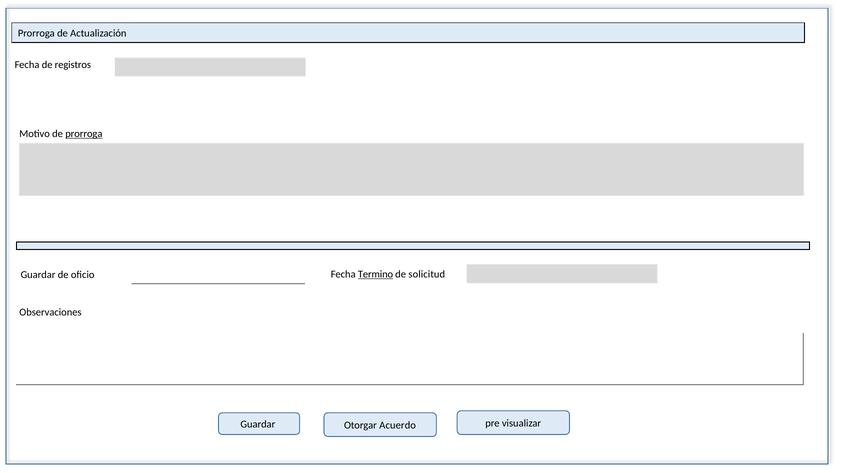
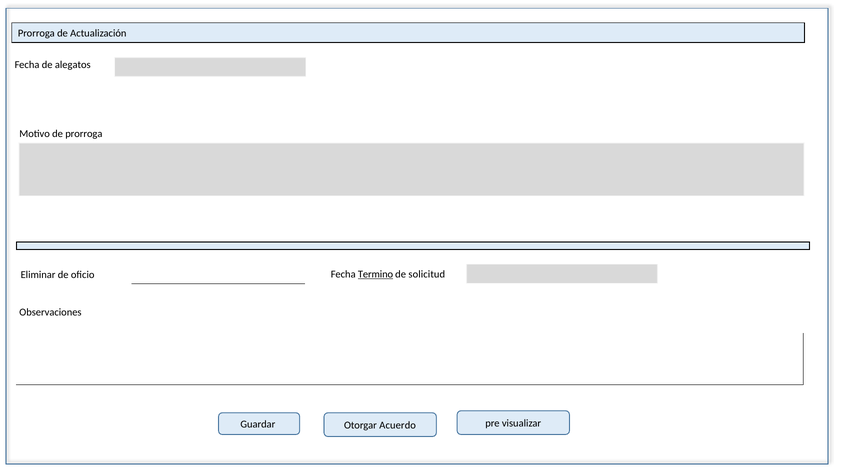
registros: registros -> alegatos (73, 65)
prorroga underline: present -> none (84, 134)
Guardar: Guardar -> Eliminar (38, 275)
